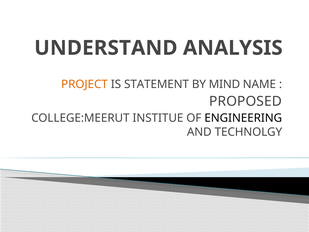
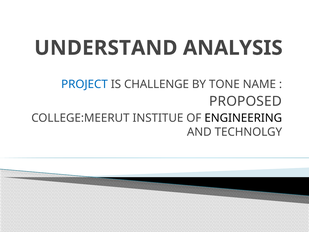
PROJECT colour: orange -> blue (84, 84)
STATEMENT: STATEMENT -> CHALLENGE (157, 84)
MIND: MIND -> TONE (224, 84)
